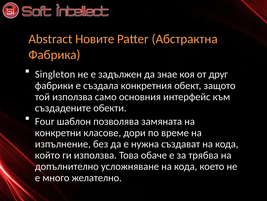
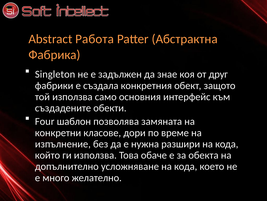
Новите: Новите -> Работа (95, 39)
създават: създават -> разшири (181, 143)
трябва: трябва -> обекта (203, 155)
